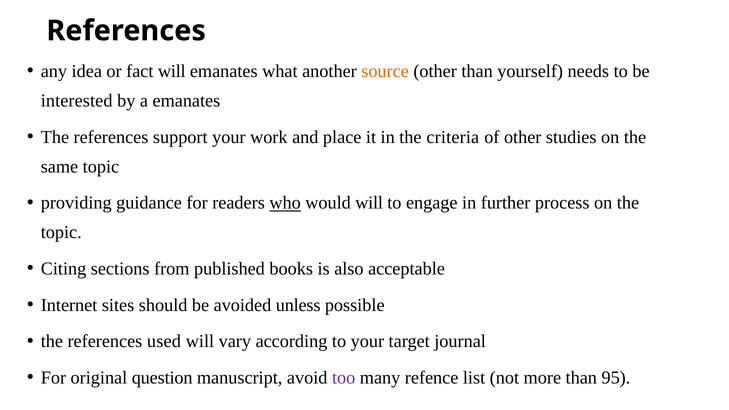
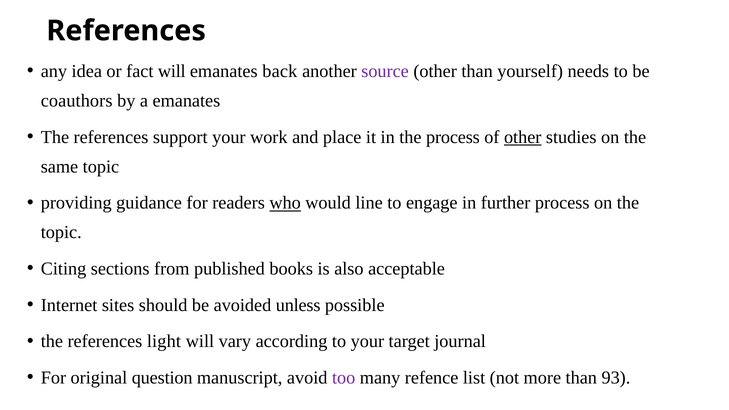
what: what -> back (280, 71)
source colour: orange -> purple (385, 71)
interested: interested -> coauthors (77, 101)
the criteria: criteria -> process (453, 137)
other underline: none -> present (523, 137)
would will: will -> line (369, 203)
used: used -> light (164, 342)
95: 95 -> 93 (616, 378)
